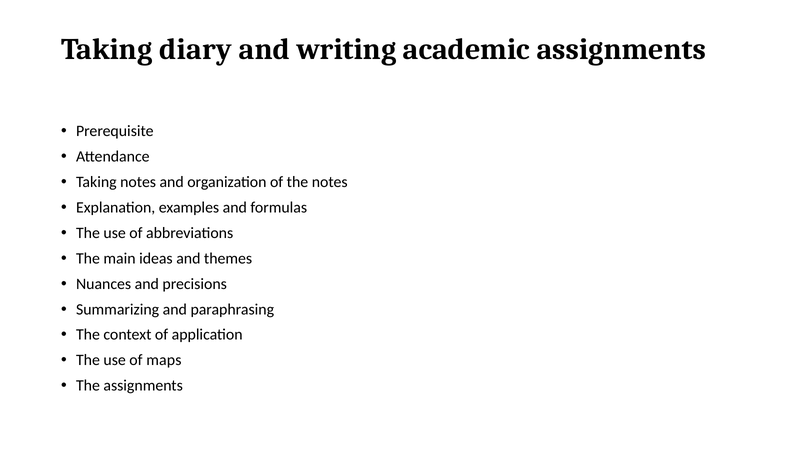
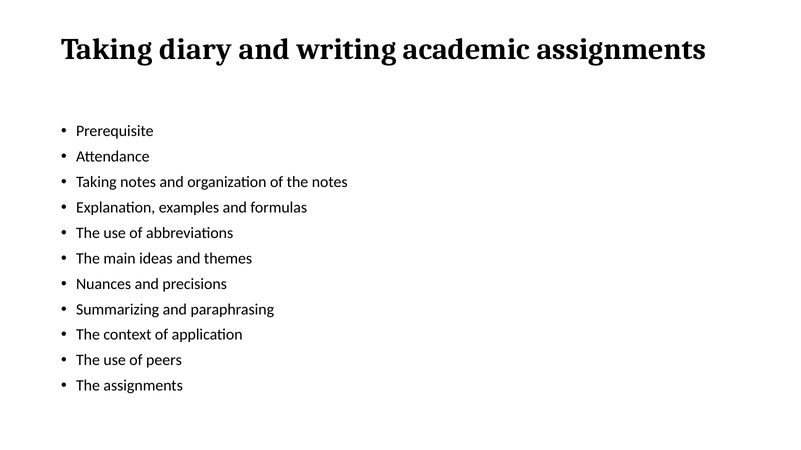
maps: maps -> peers (164, 361)
